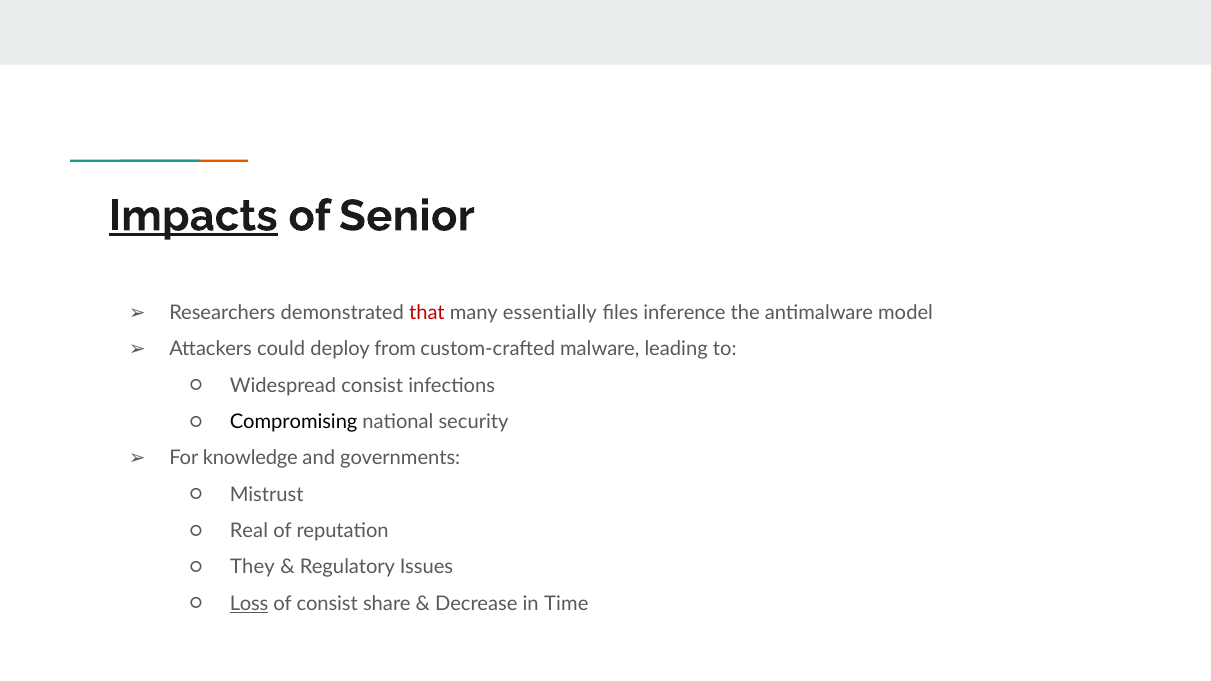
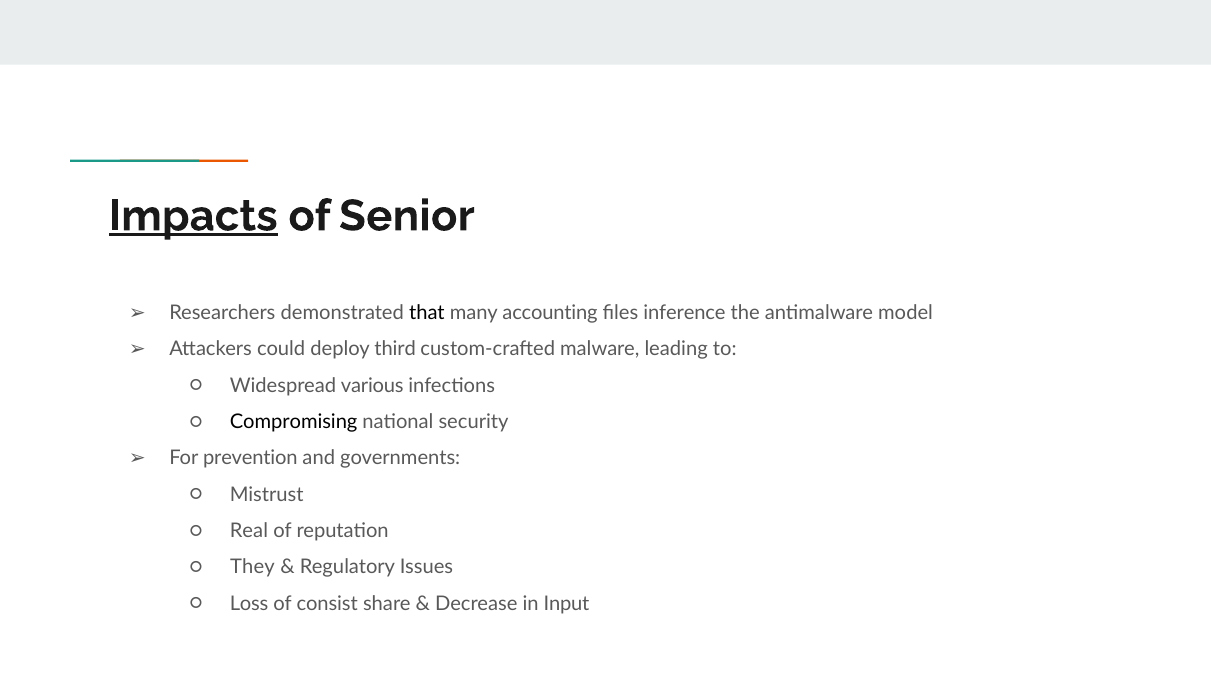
that colour: red -> black (427, 313)
essentially: essentially -> accounting (550, 313)
from: from -> third (395, 349)
Widespread consist: consist -> various (372, 386)
knowledge: knowledge -> prevention (250, 458)
Loss underline: present -> none (249, 604)
Time: Time -> Input (566, 604)
